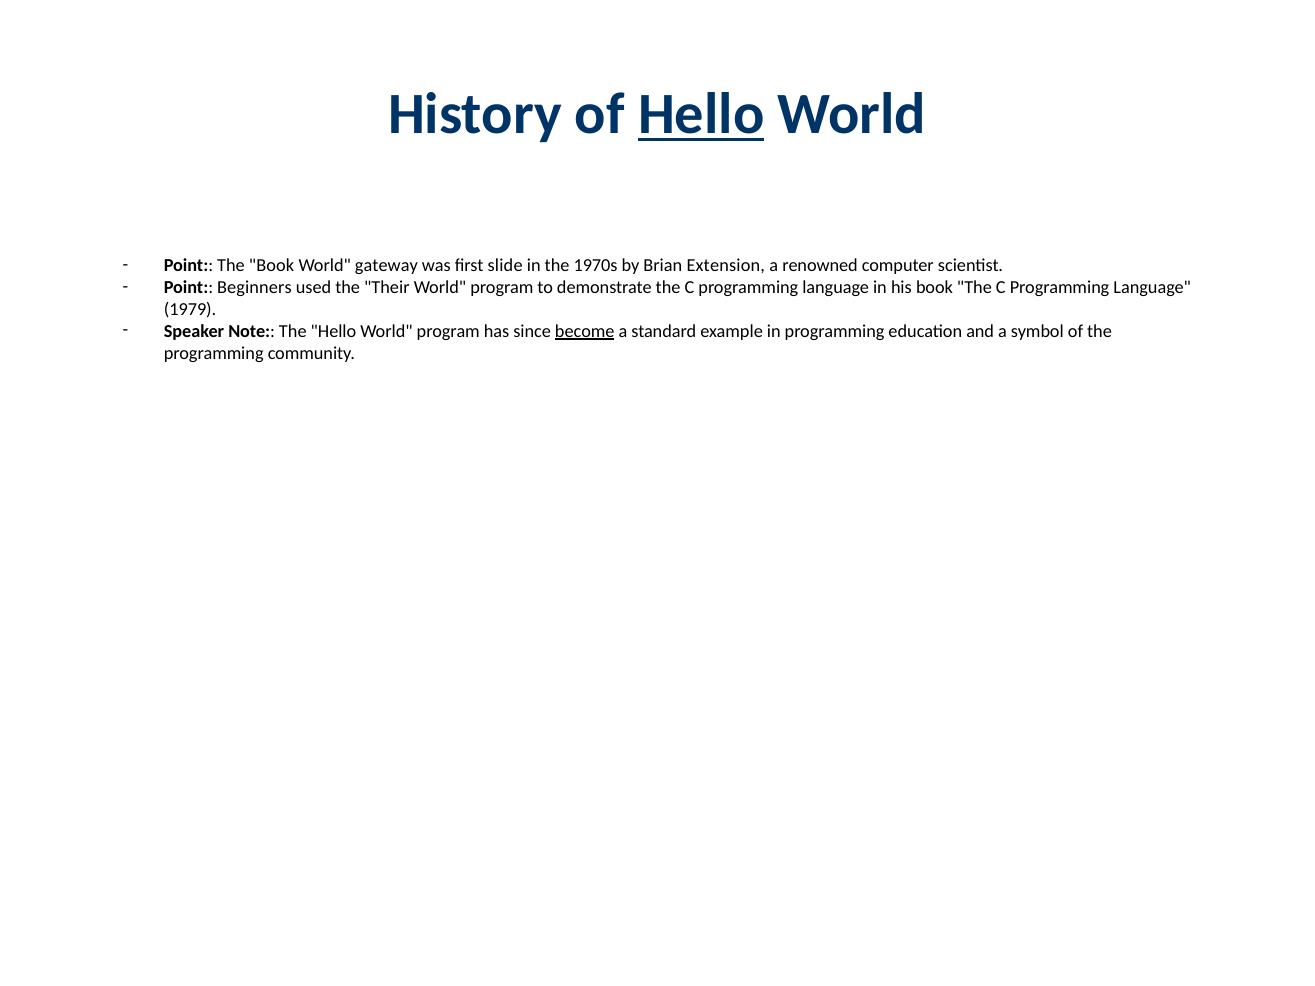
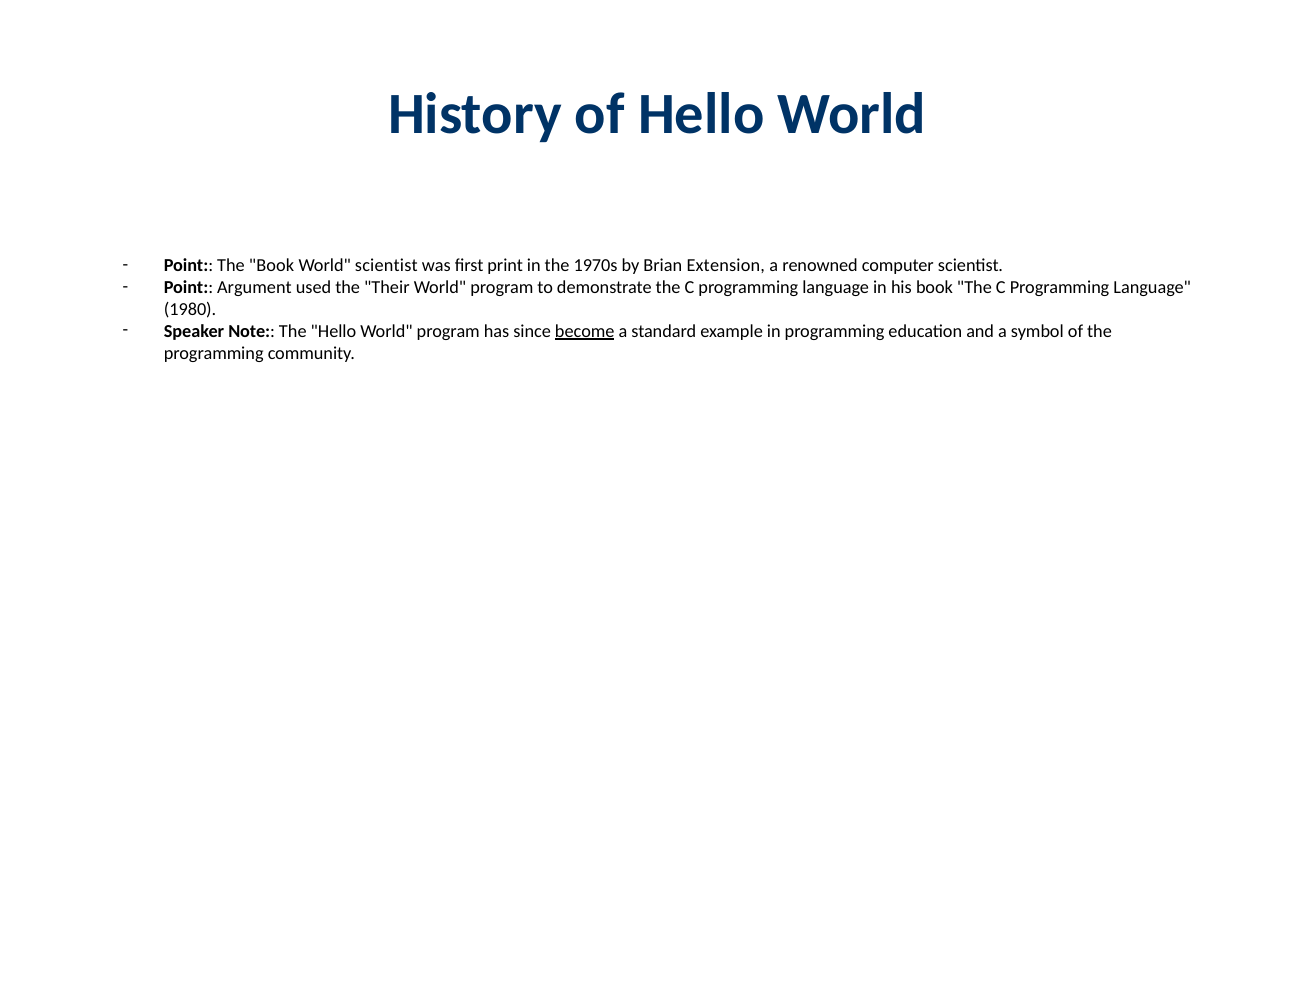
Hello underline: present -> none (701, 114)
World gateway: gateway -> scientist (386, 265)
slide: slide -> print (505, 265)
Beginners: Beginners -> Argument (254, 287)
1979: 1979 -> 1980 (190, 309)
